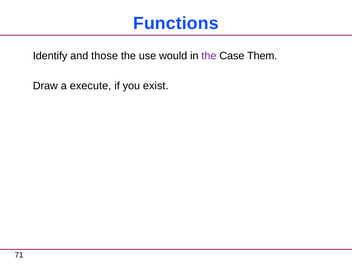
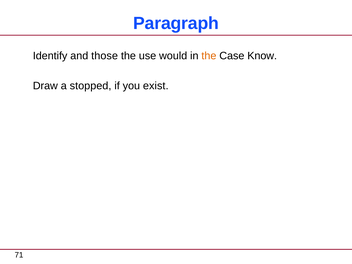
Functions: Functions -> Paragraph (176, 23)
the colour: purple -> orange (209, 56)
Them: Them -> Know (262, 56)
execute: execute -> stopped (91, 86)
